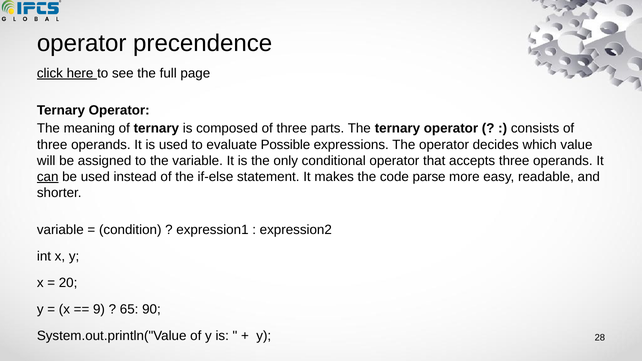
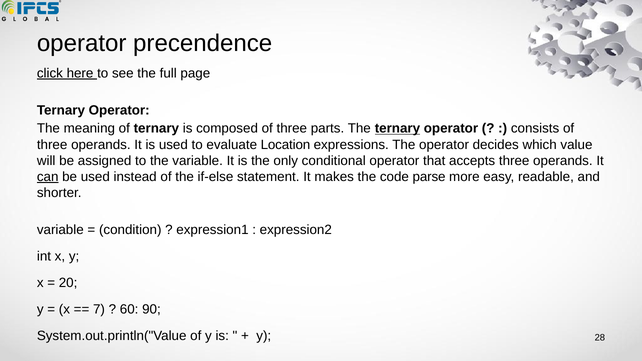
ternary underline: none -> present (397, 129)
Possible: Possible -> Location (285, 145)
9: 9 -> 7 (99, 309)
65: 65 -> 60 (129, 309)
